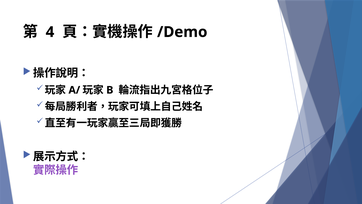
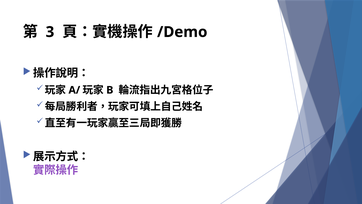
4: 4 -> 3 (50, 32)
